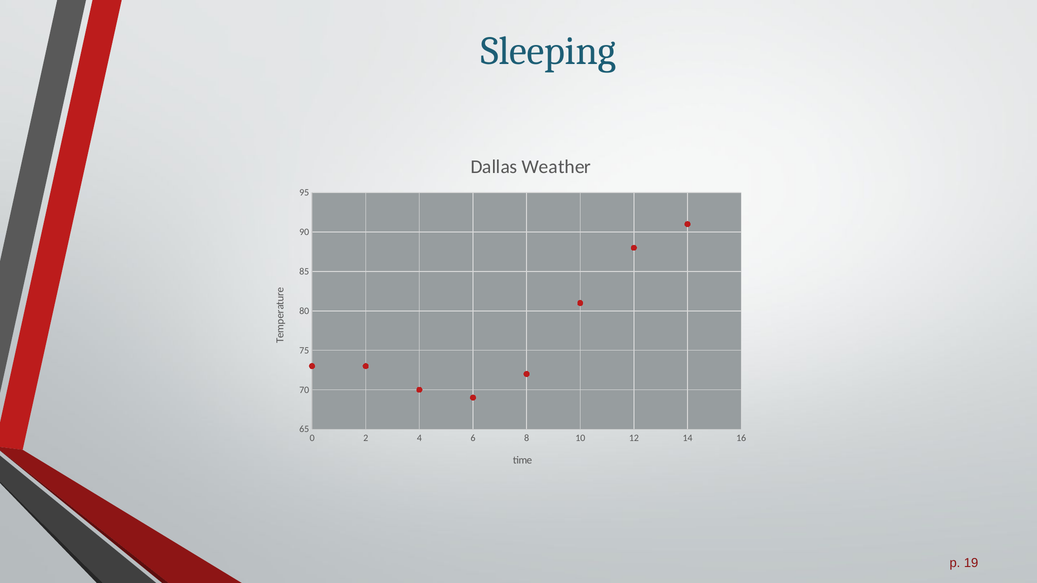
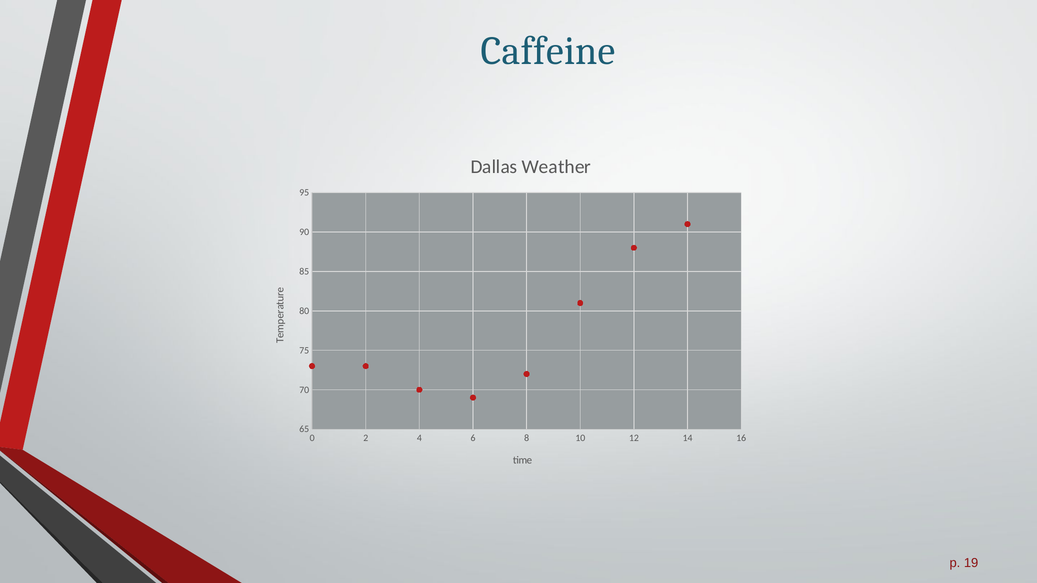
Sleeping: Sleeping -> Caffeine (548, 51)
